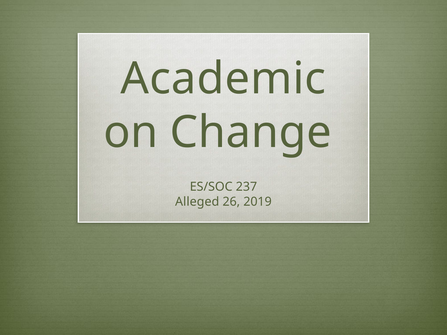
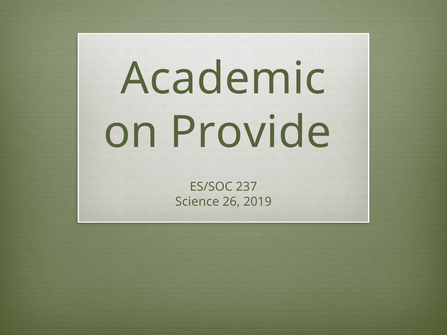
Change: Change -> Provide (251, 132)
Alleged: Alleged -> Science (197, 202)
